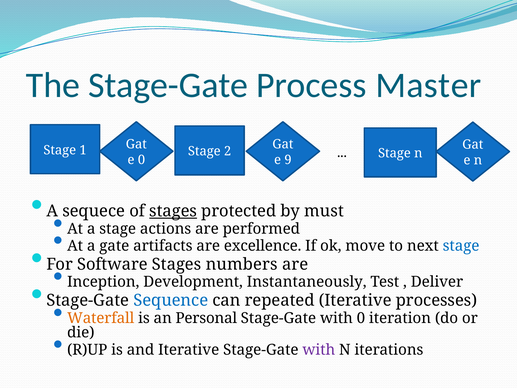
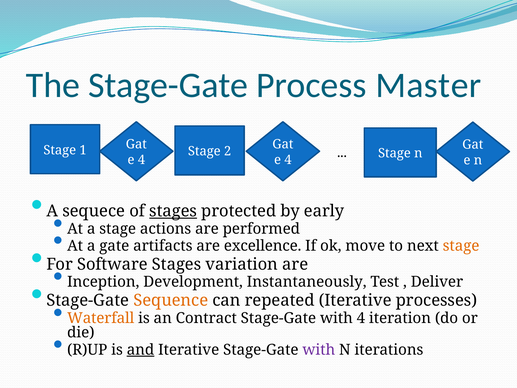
0: 0 -> 4 (141, 160)
9: 9 -> 4 (288, 160)
must: must -> early (324, 211)
stage colour: blue -> orange (461, 246)
numbers: numbers -> variation (242, 264)
Sequence colour: blue -> orange (171, 300)
Personal: Personal -> Contract (206, 318)
with 0: 0 -> 4 (361, 318)
and underline: none -> present (140, 350)
